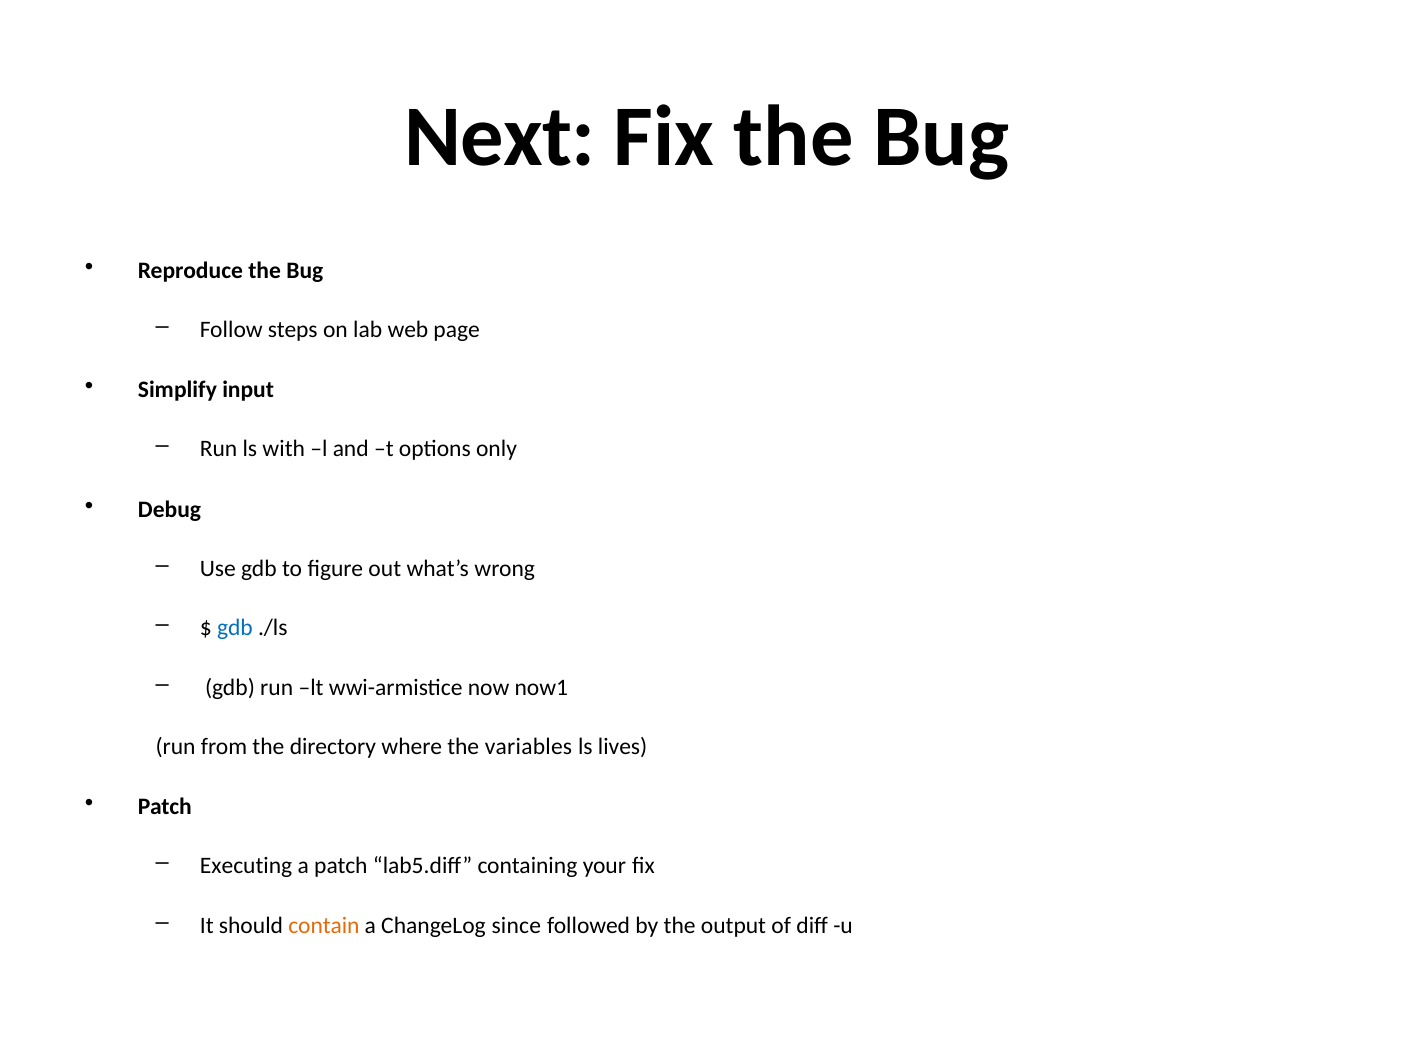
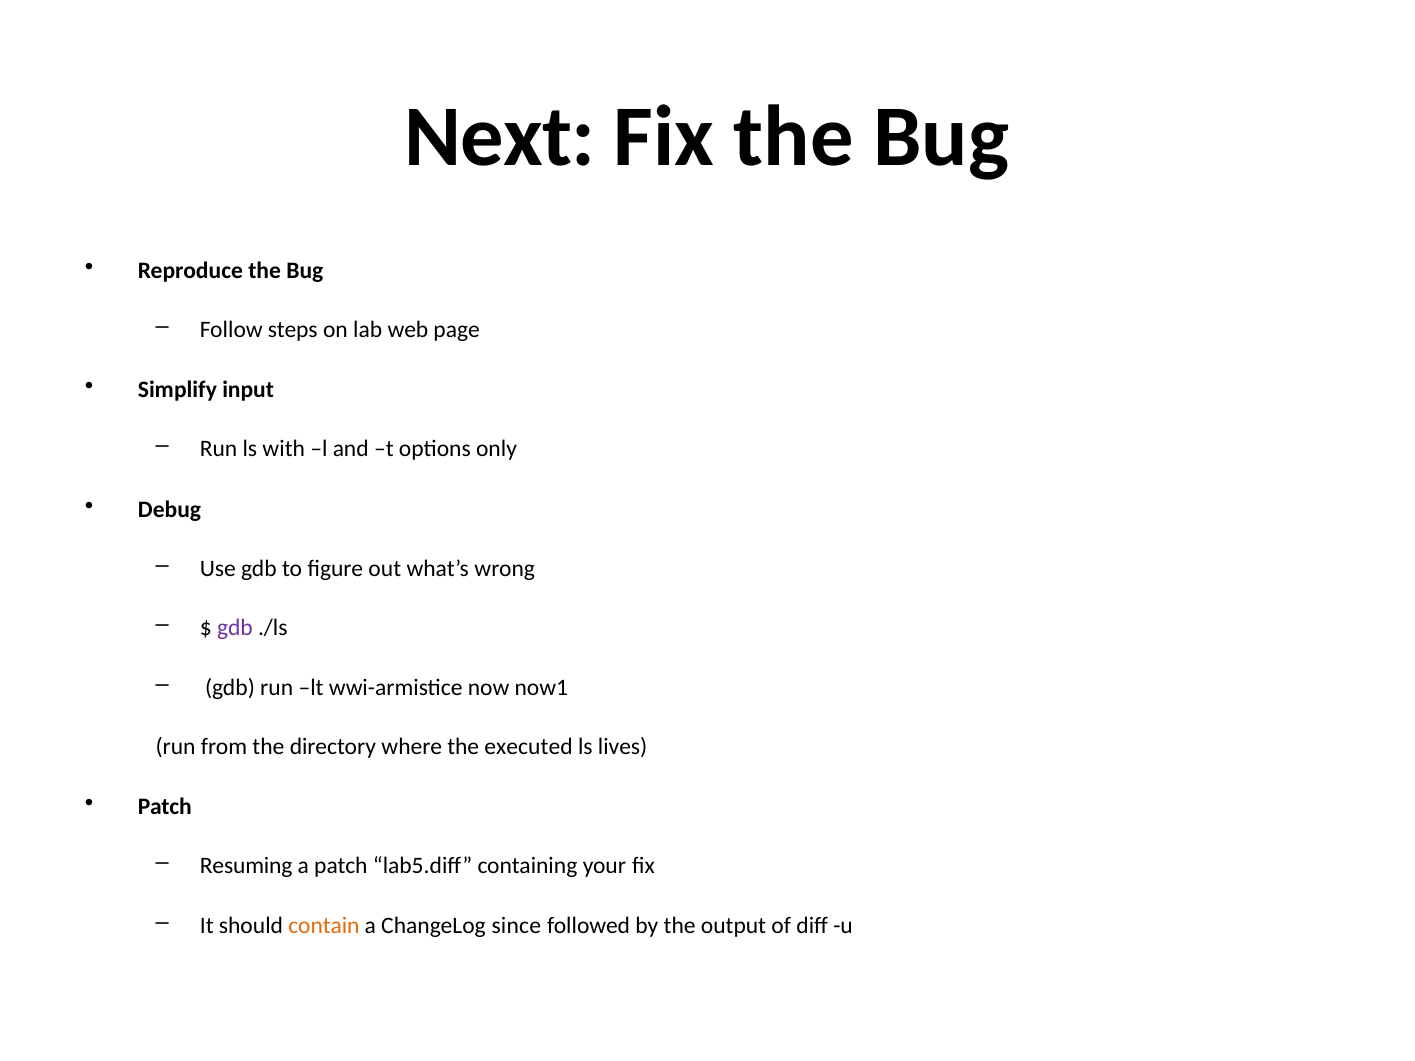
gdb colour: blue -> purple (235, 628)
variables: variables -> executed (529, 747)
Executing: Executing -> Resuming (246, 866)
